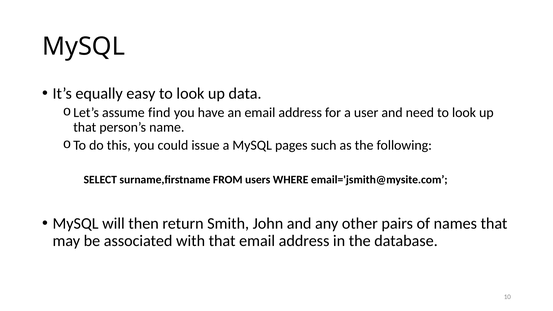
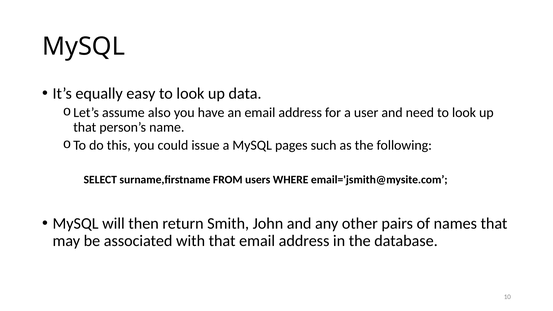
find: find -> also (159, 113)
